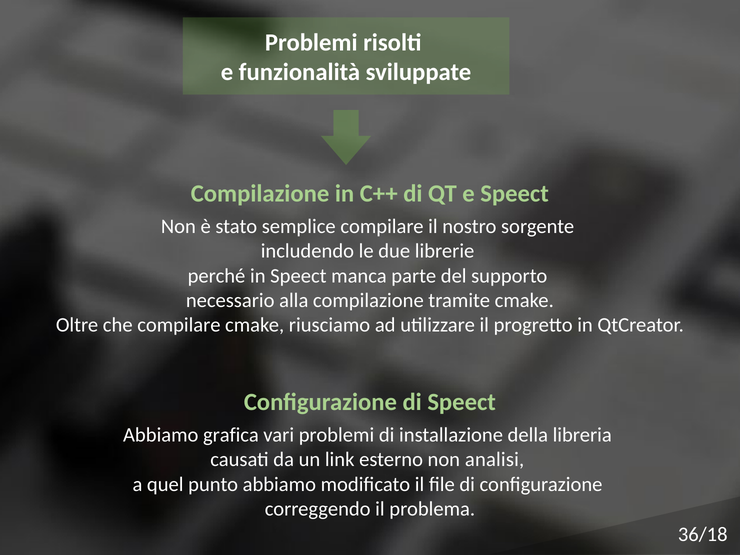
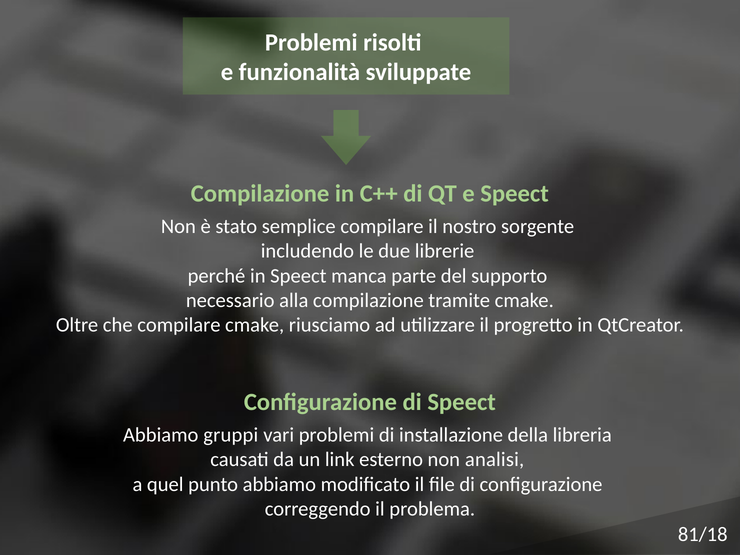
grafica: grafica -> gruppi (231, 435)
36/18: 36/18 -> 81/18 (703, 535)
